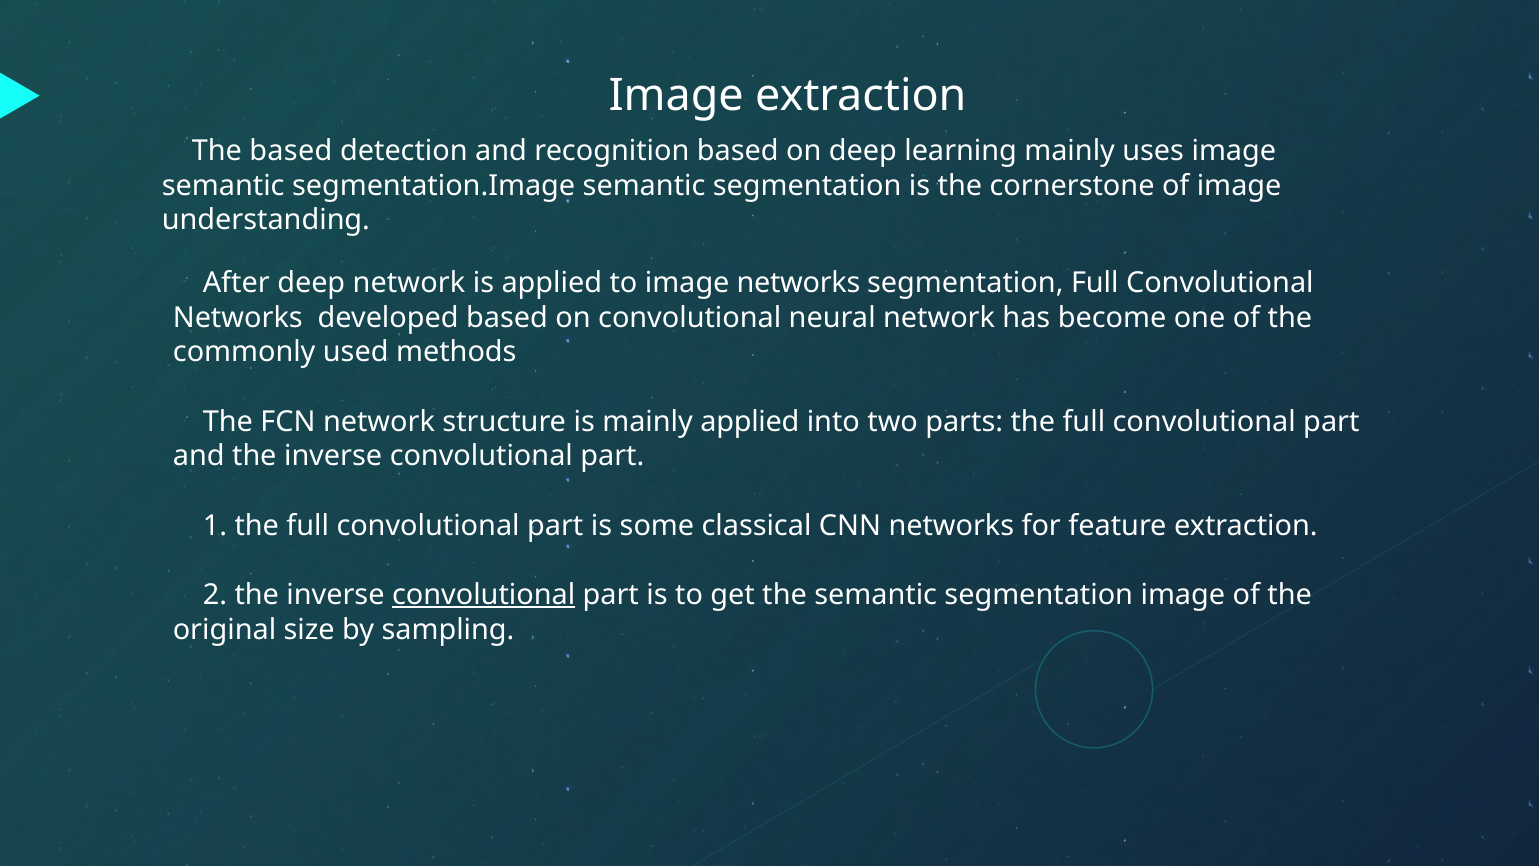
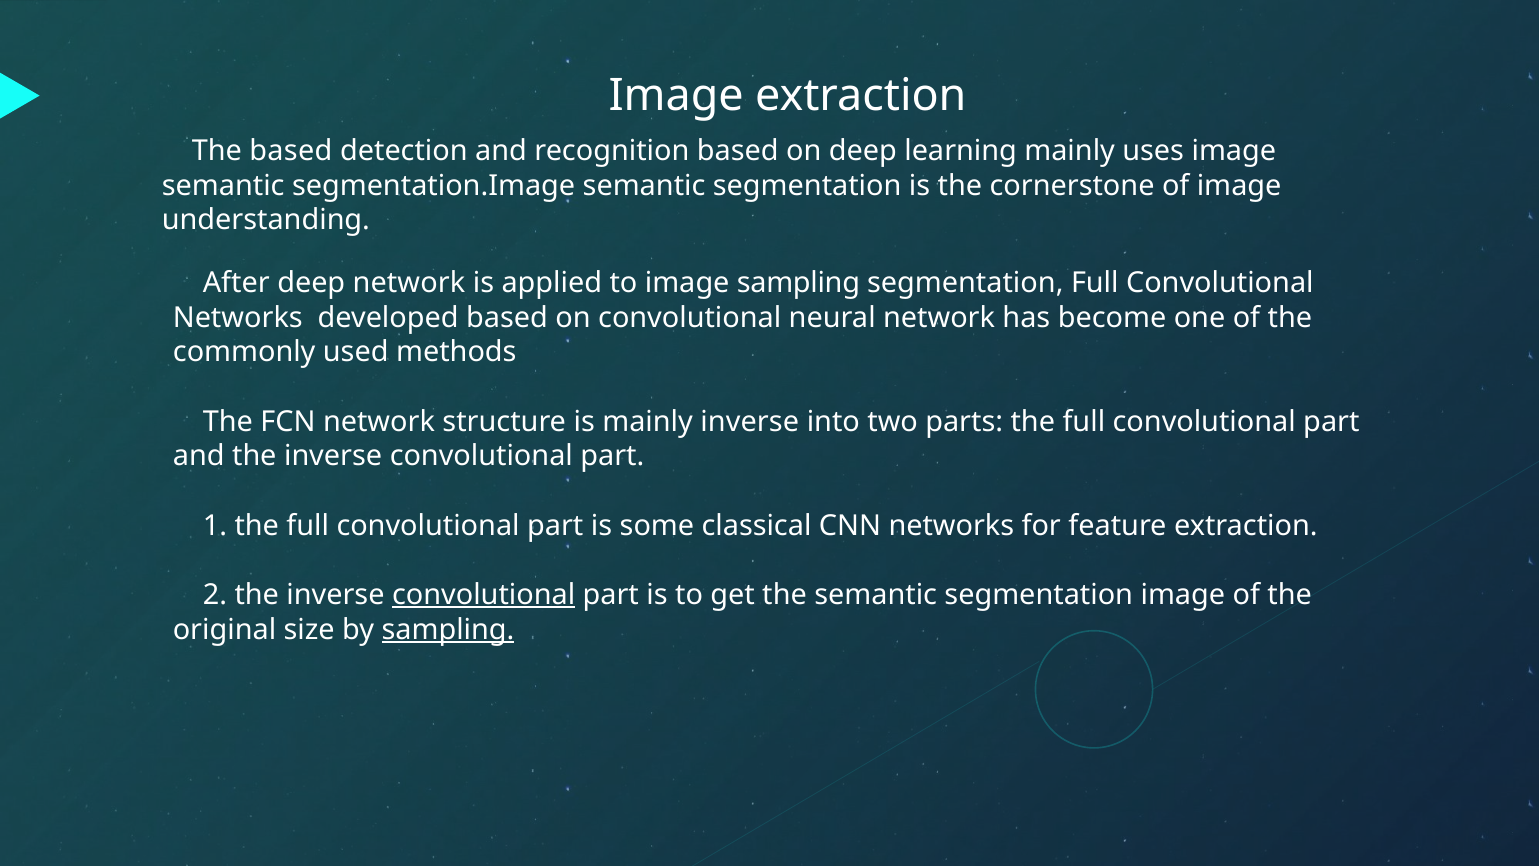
image networks: networks -> sampling (798, 283)
mainly applied: applied -> inverse (750, 421)
sampling underline: none -> present (448, 629)
